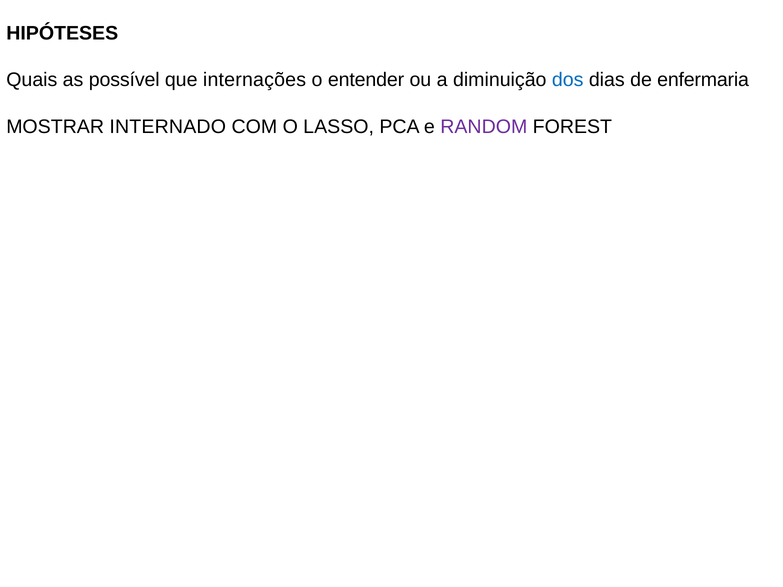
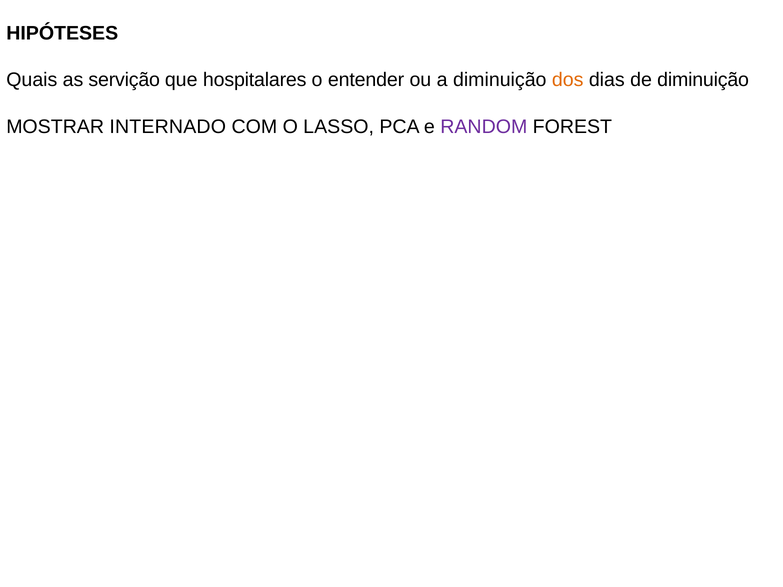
possível: possível -> servição (124, 80)
internações: internações -> hospitalares (255, 80)
dos colour: blue -> orange (568, 80)
de enfermaria: enfermaria -> diminuição (703, 80)
